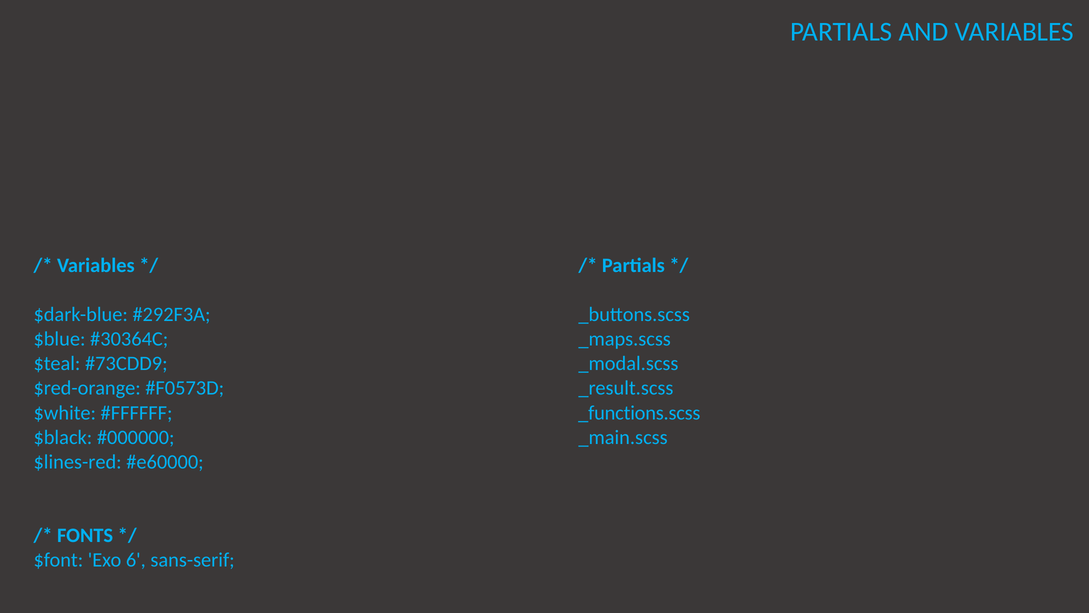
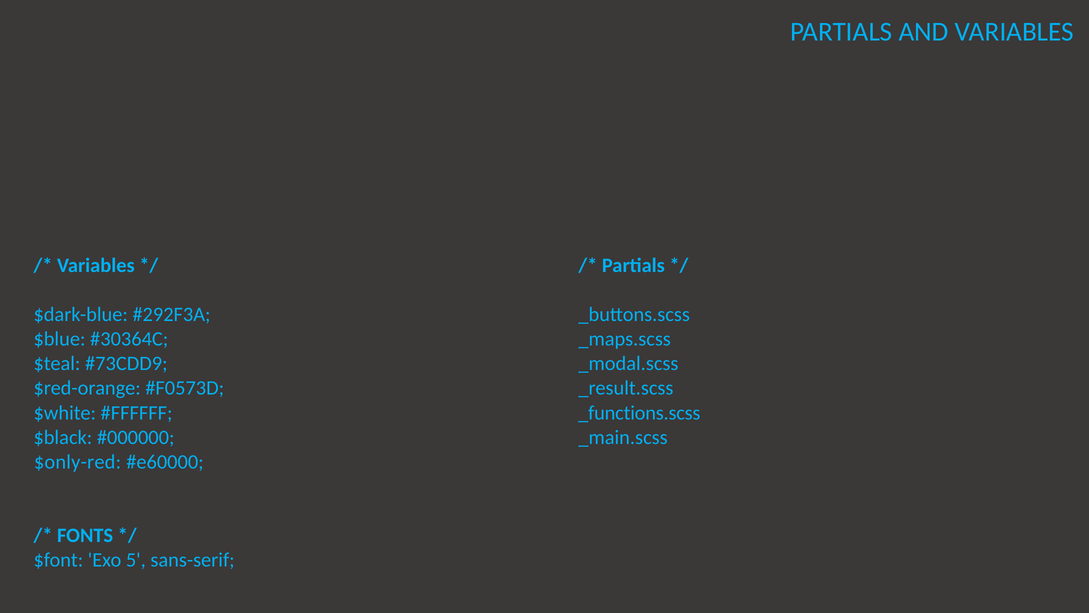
$lines-red: $lines-red -> $only-red (78, 461)
6: 6 -> 5 (136, 559)
